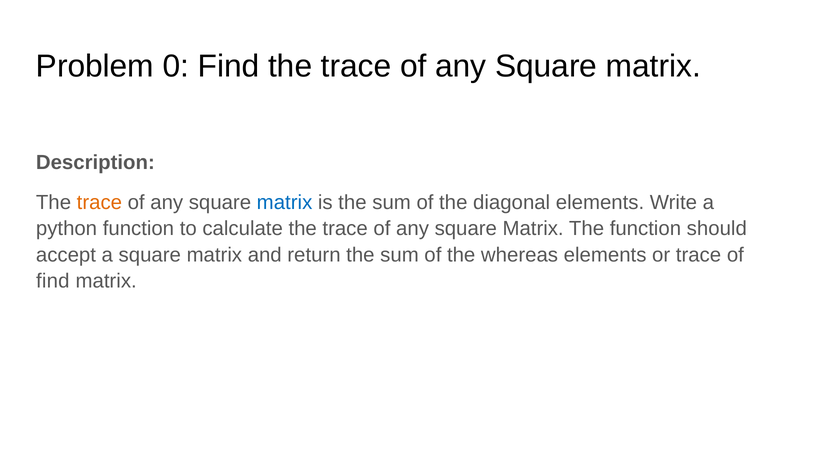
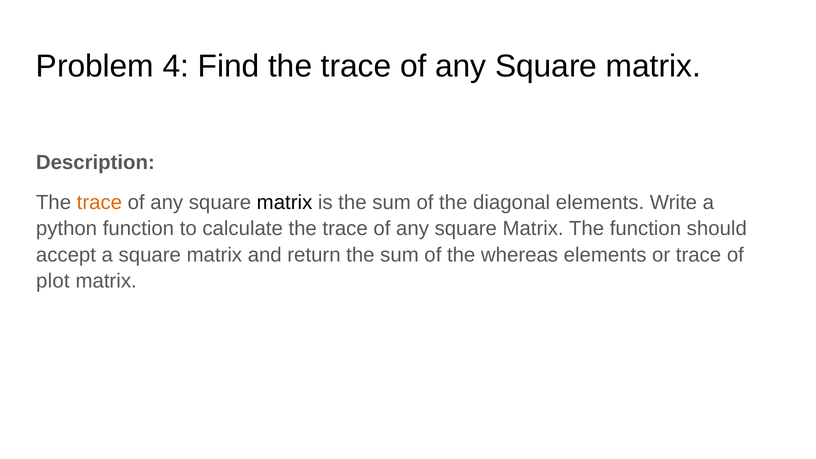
0: 0 -> 4 (176, 66)
matrix colour: blue -> black (285, 202)
find: find -> plot (53, 281)
